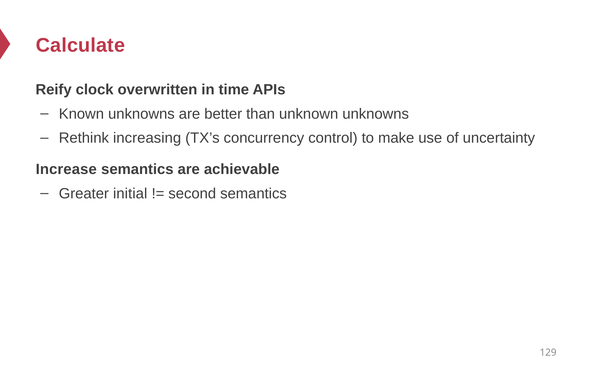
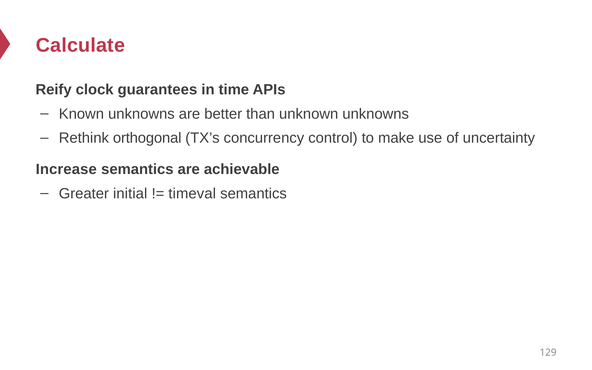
overwritten: overwritten -> guarantees (157, 90)
increasing: increasing -> orthogonal (147, 138)
second: second -> timeval (192, 193)
